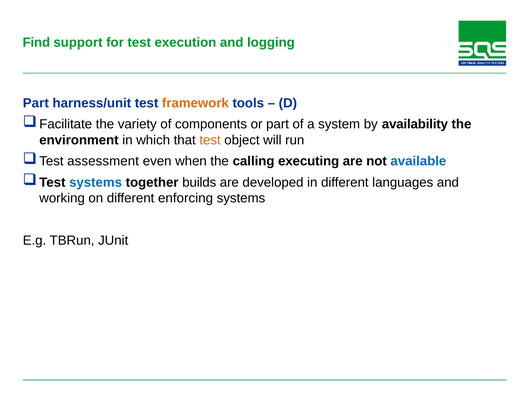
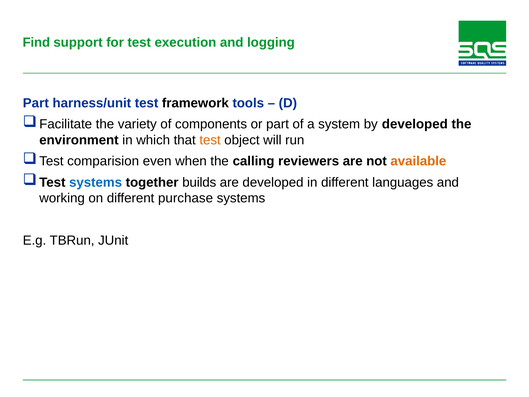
framework colour: orange -> black (195, 103)
by availability: availability -> developed (415, 124)
assessment: assessment -> comparision (103, 161)
executing: executing -> reviewers (309, 161)
available colour: blue -> orange (418, 161)
enforcing: enforcing -> purchase (186, 198)
